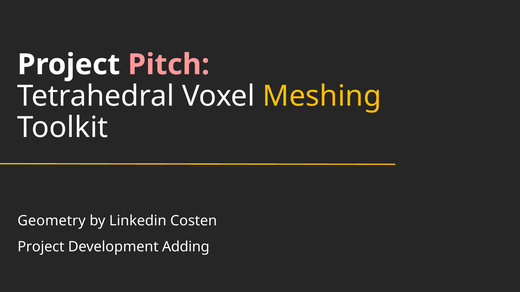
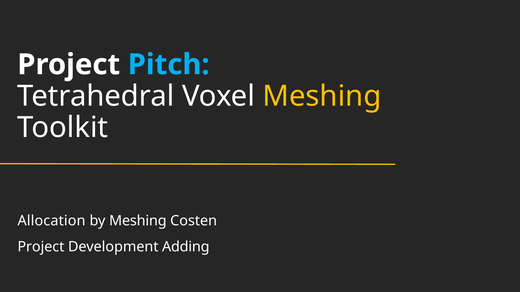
Pitch colour: pink -> light blue (169, 65)
Geometry: Geometry -> Allocation (52, 221)
by Linkedin: Linkedin -> Meshing (138, 221)
